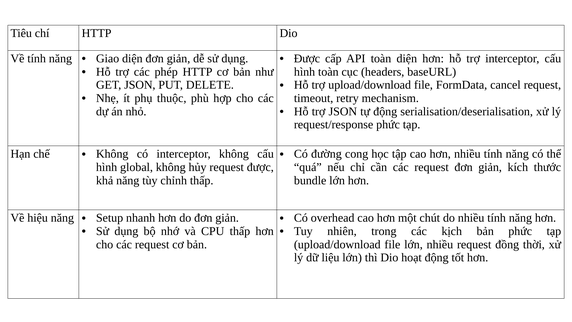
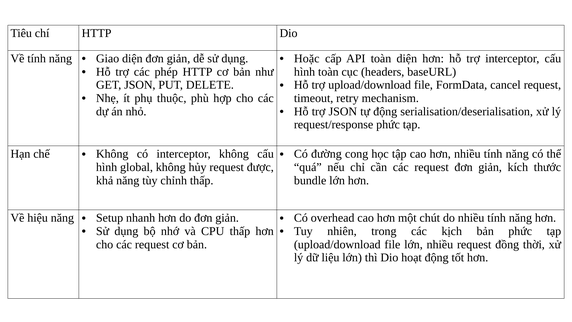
Được: Được -> Hoặc (307, 59)
